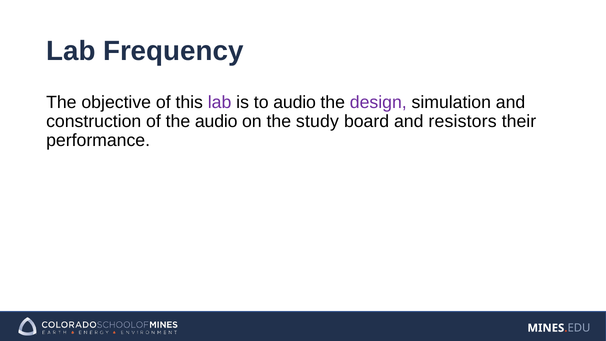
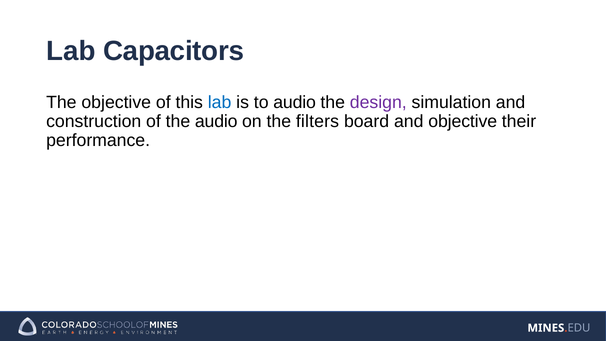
Frequency: Frequency -> Capacitors (174, 51)
lab colour: purple -> blue (220, 102)
study: study -> filters (317, 121)
and resistors: resistors -> objective (463, 121)
